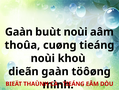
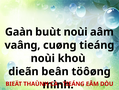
thoûa: thoûa -> vaâng (22, 45)
dieãn gaàn: gaàn -> beân (55, 71)
